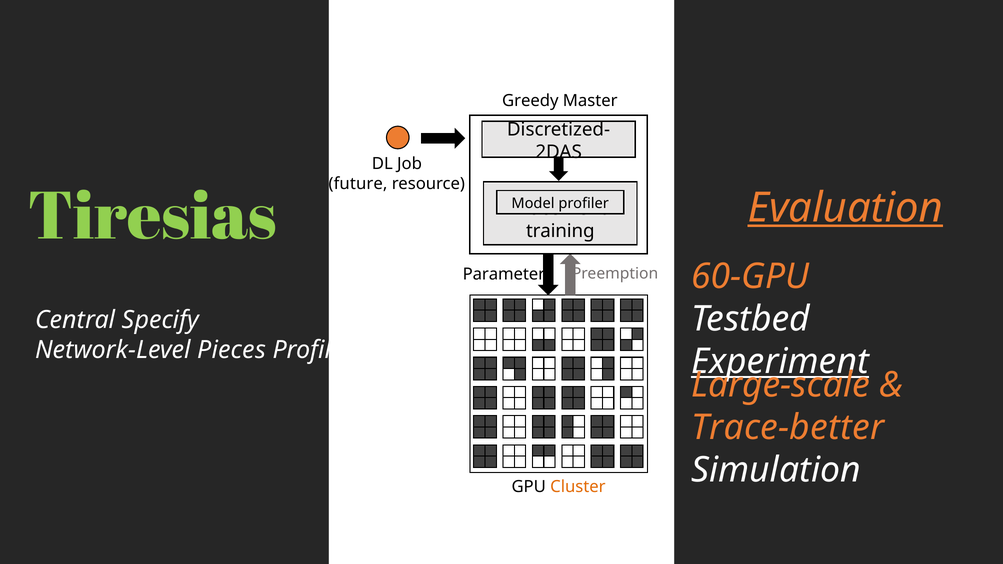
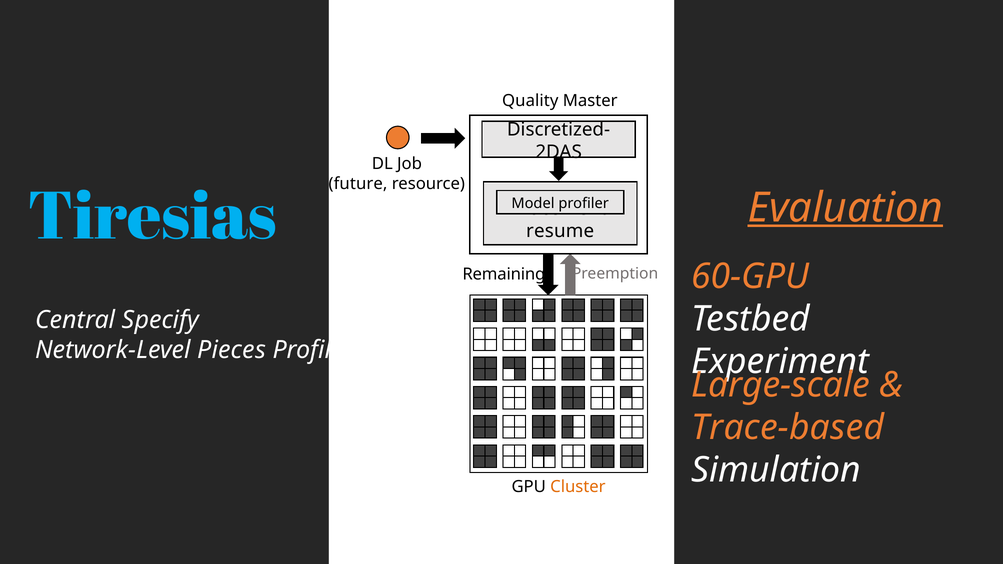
Greedy: Greedy -> Quality (530, 101)
Tiresias colour: light green -> light blue (152, 217)
training: training -> resume (560, 231)
Parameter: Parameter -> Remaining (504, 274)
Experiment underline: present -> none (780, 362)
Trace-better: Trace-better -> Trace-based (788, 428)
